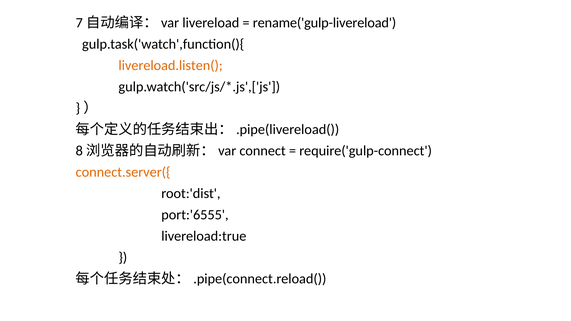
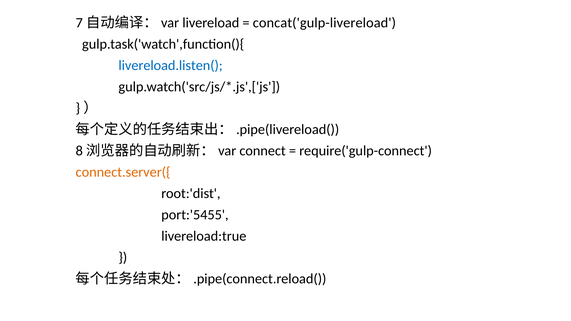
rename('gulp-livereload: rename('gulp-livereload -> concat('gulp-livereload (324, 23)
livereload.listen( colour: orange -> blue (171, 65)
port:'6555: port:'6555 -> port:'5455 (195, 215)
